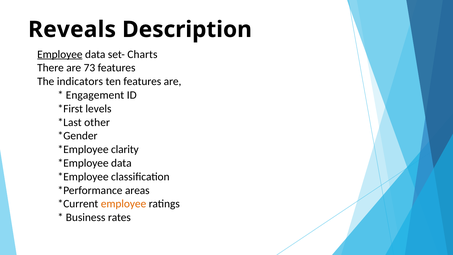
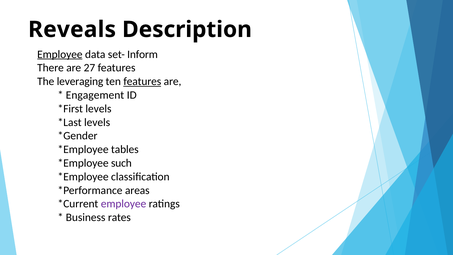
Charts: Charts -> Inform (143, 54)
73: 73 -> 27 (89, 68)
indicators: indicators -> leveraging (80, 81)
features underline: none -> present (142, 81)
other: other -> levels (97, 122)
clarity: clarity -> tables (125, 149)
data: data -> such (121, 163)
employee colour: orange -> purple (124, 204)
